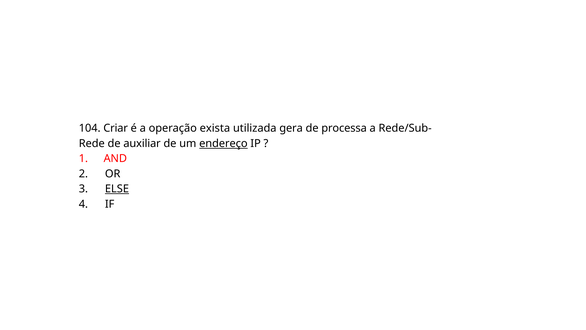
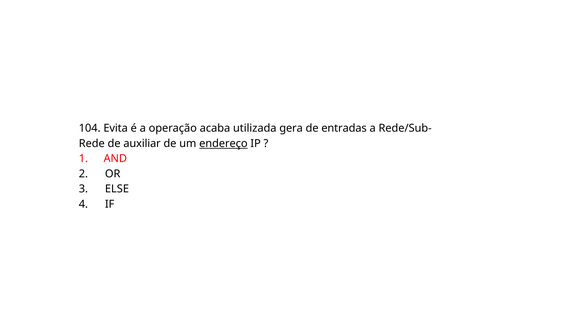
Criar: Criar -> Evita (116, 128)
exista: exista -> acaba (215, 128)
processa: processa -> entradas (344, 128)
ELSE underline: present -> none (117, 189)
